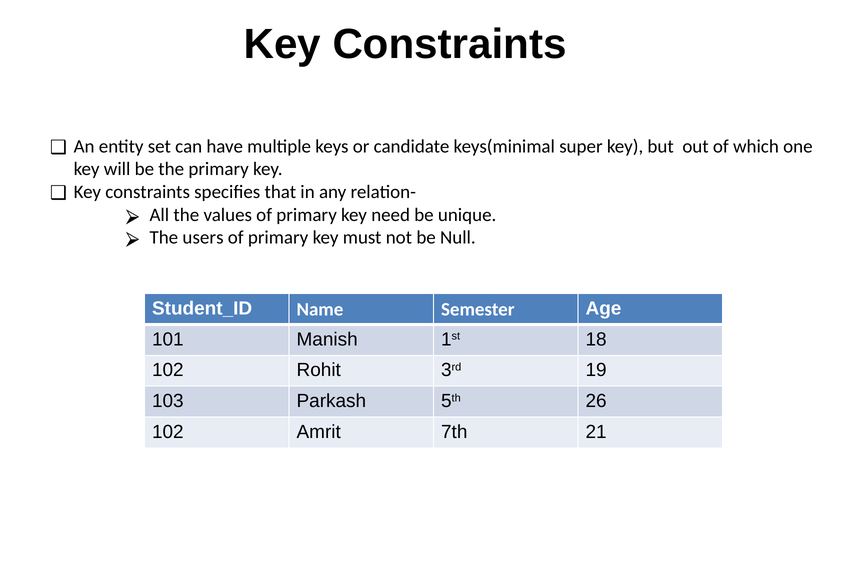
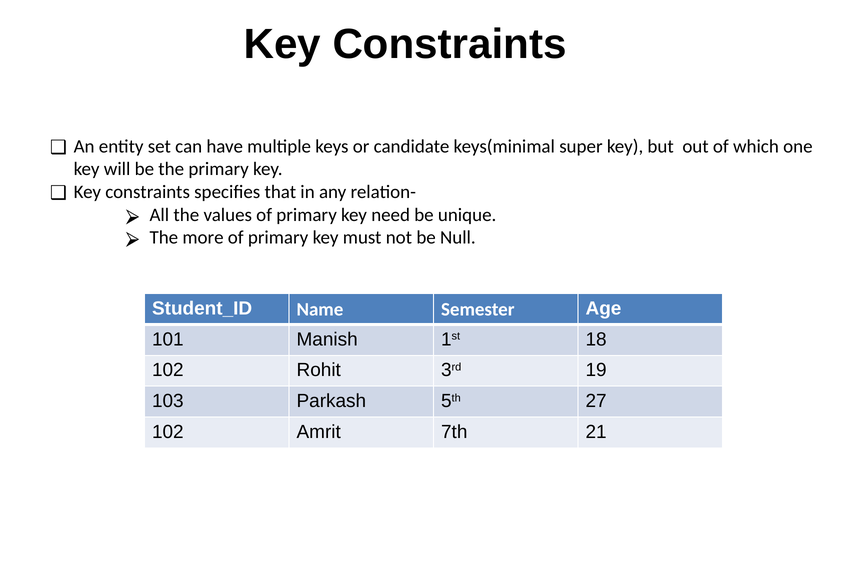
users: users -> more (203, 237)
26: 26 -> 27 (596, 401)
